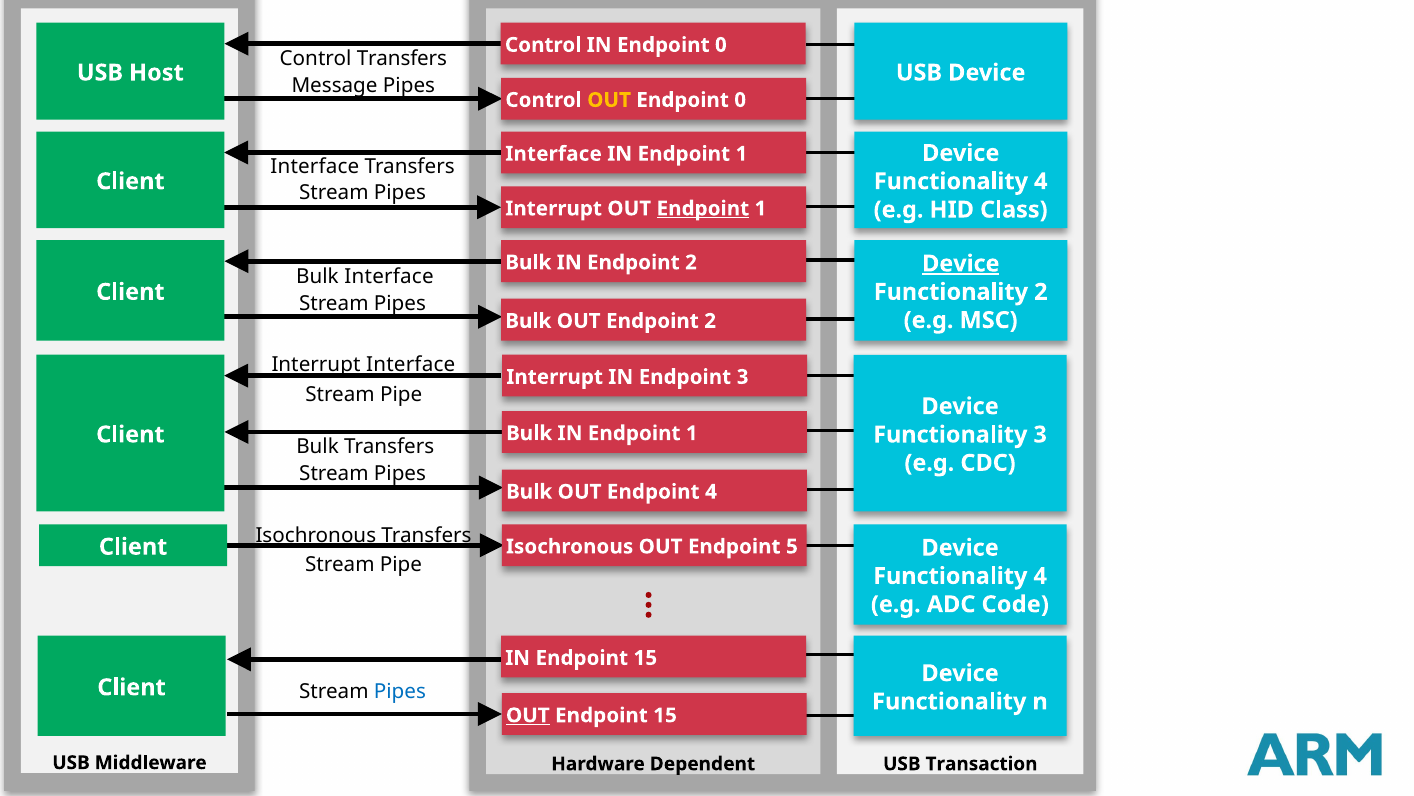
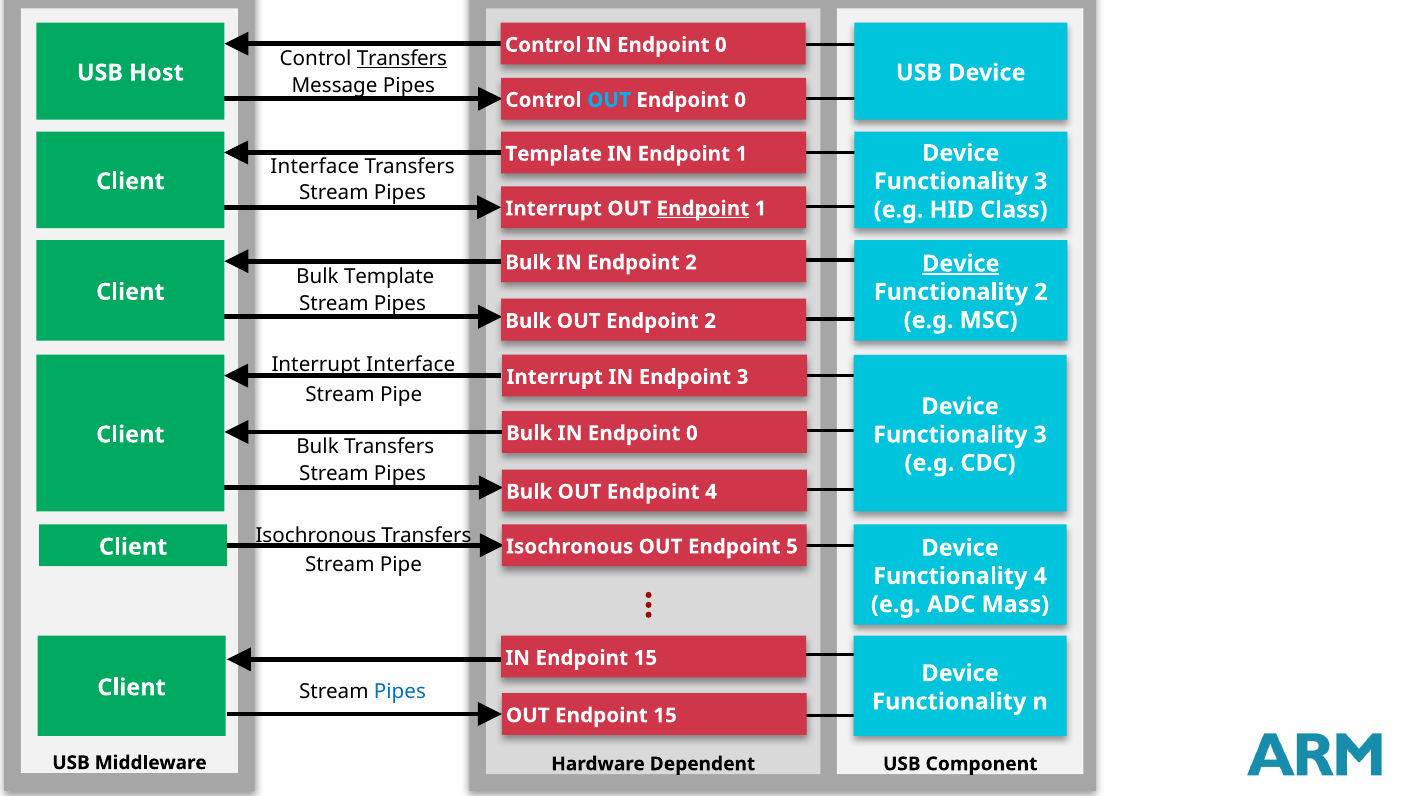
Transfers underline: none -> present (402, 59)
OUT colour: yellow -> light blue (609, 100)
Interface: Interface -> Template (554, 154)
4: 4 -> 3 (1041, 181)
Bulk Interface: Interface -> Template (389, 277)
Bulk IN Endpoint 1: 1 -> 0 (692, 433)
Code: Code -> Mass (1015, 604)
OUT underline: present -> none (528, 715)
Transaction: Transaction -> Component (981, 764)
